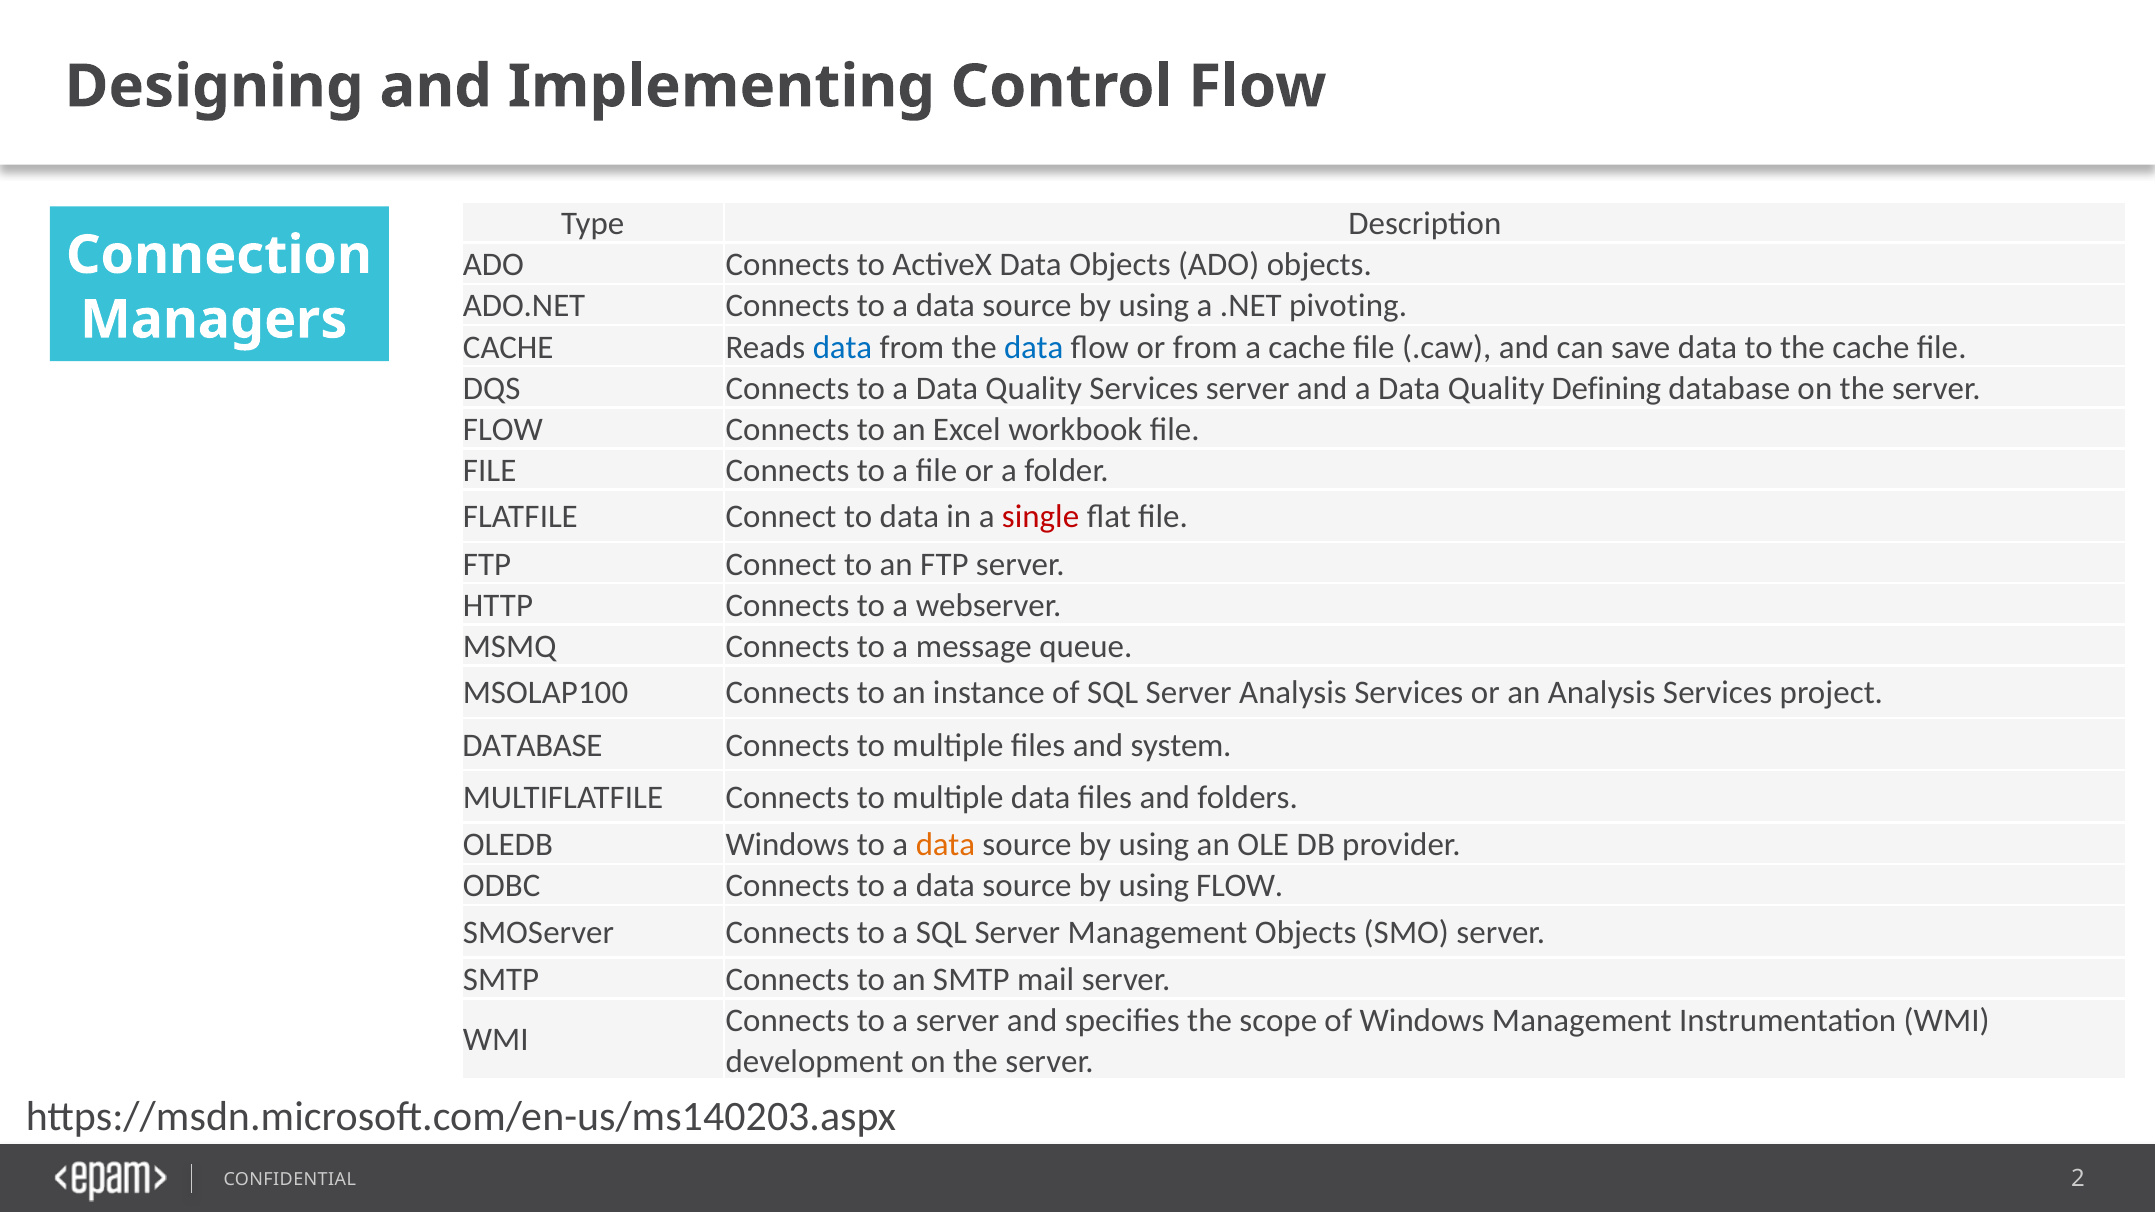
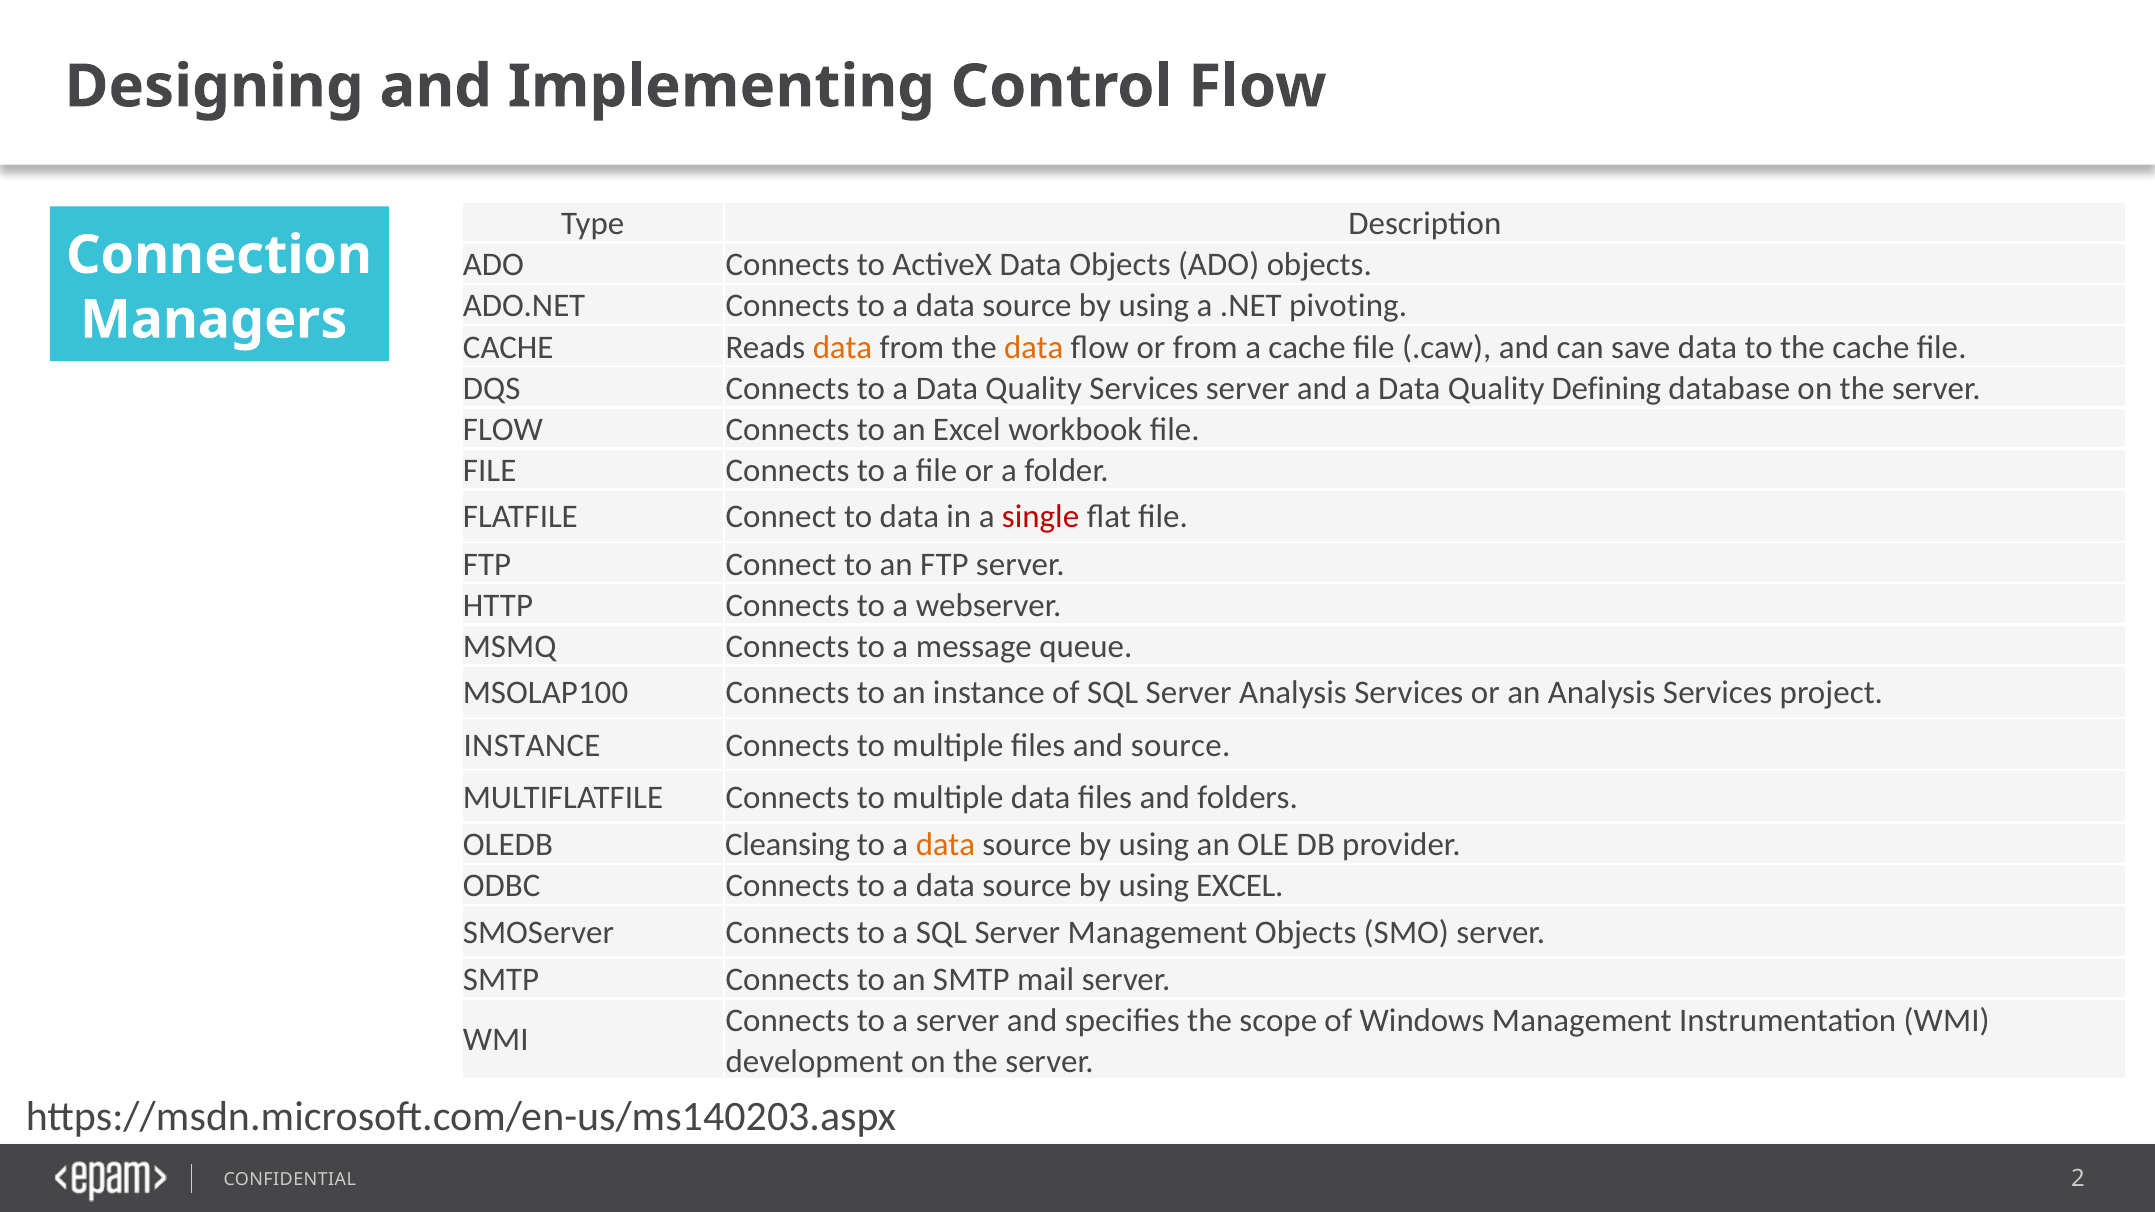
data colour: blue -> orange (842, 347)
data colour: blue -> orange (1034, 347)
DATABASE: DATABASE -> INSTANCE (532, 745)
and system: system -> source (1181, 745)
OLEDB Windows: Windows -> Cleansing (788, 845)
using FLOW: FLOW -> EXCEL (1240, 886)
